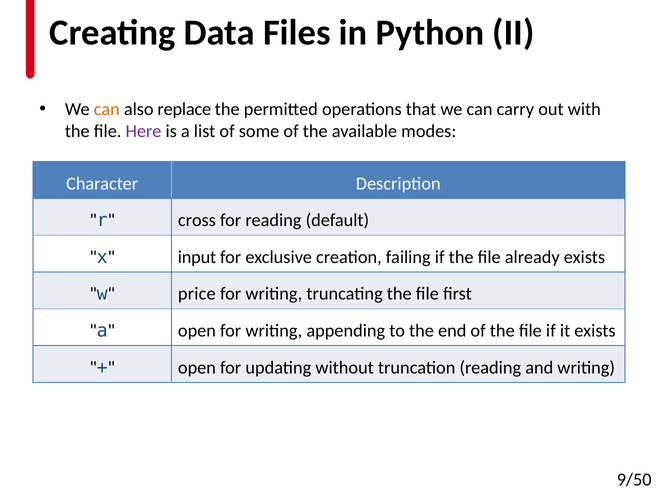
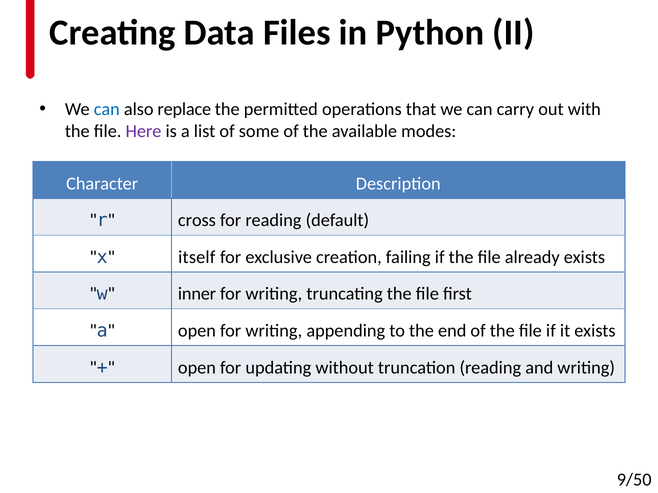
can colour: orange -> blue (107, 109)
input: input -> itself (197, 257)
price: price -> inner (197, 294)
